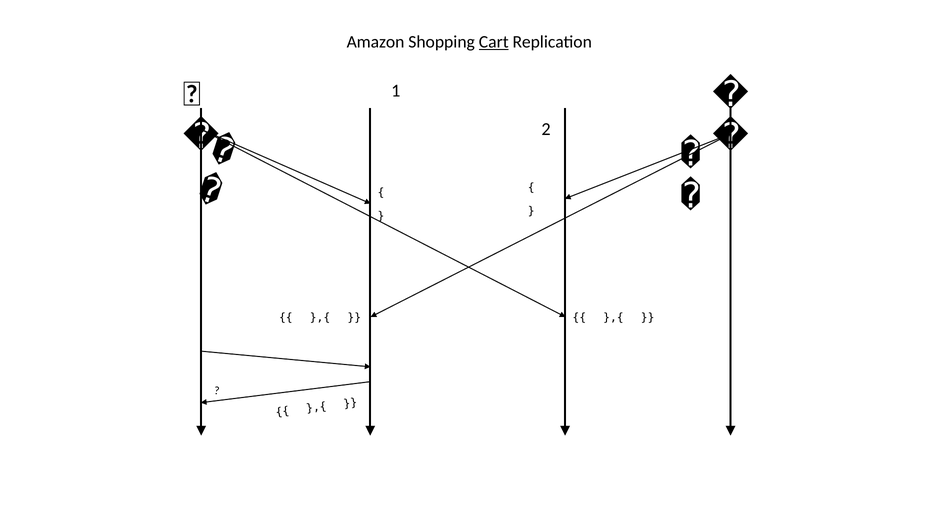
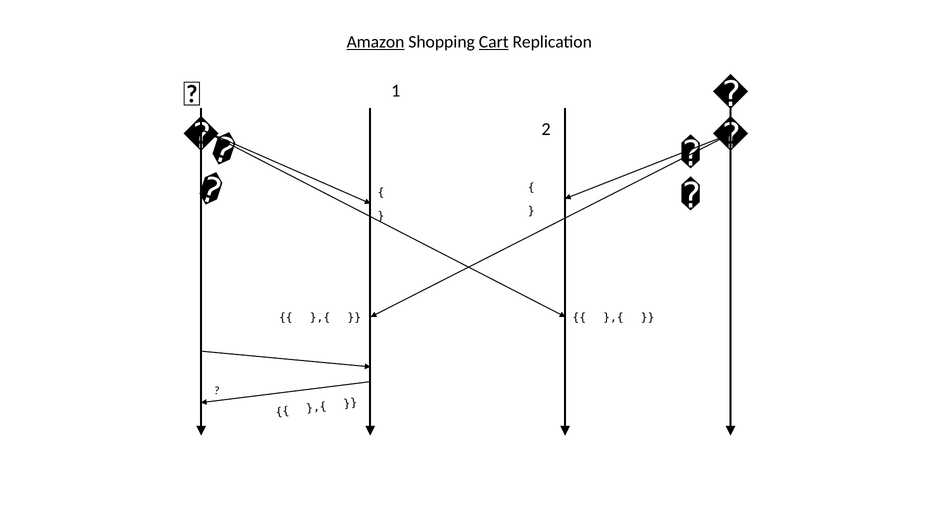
Amazon underline: none -> present (376, 42)
